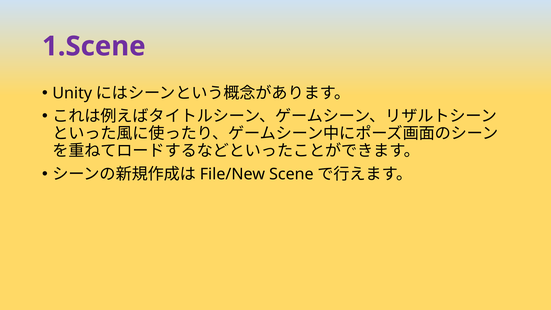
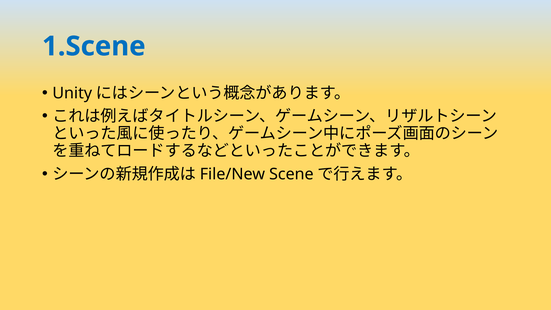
1.Scene colour: purple -> blue (94, 46)
